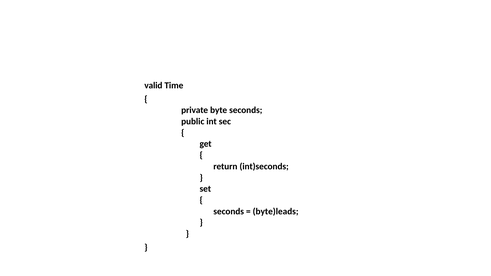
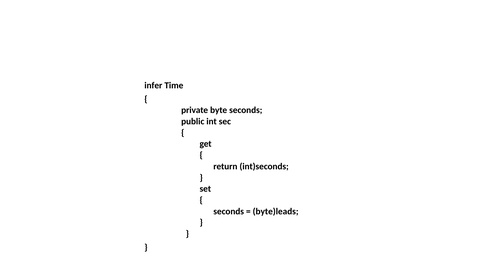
valid: valid -> infer (153, 86)
